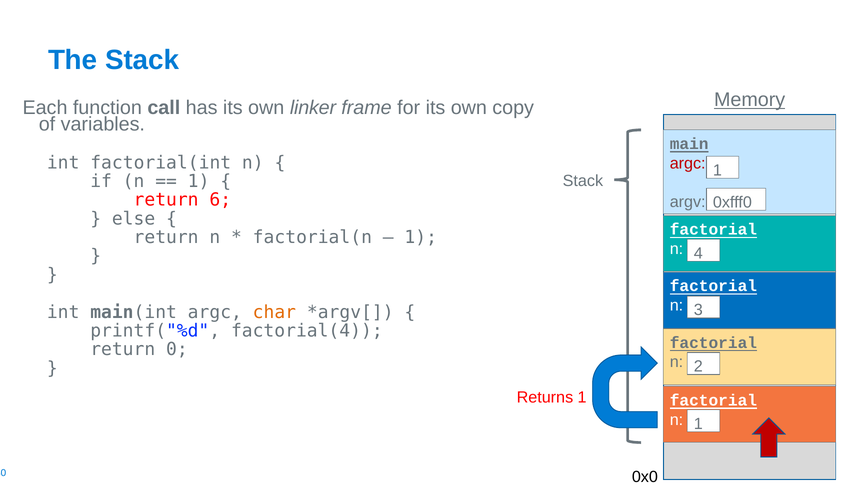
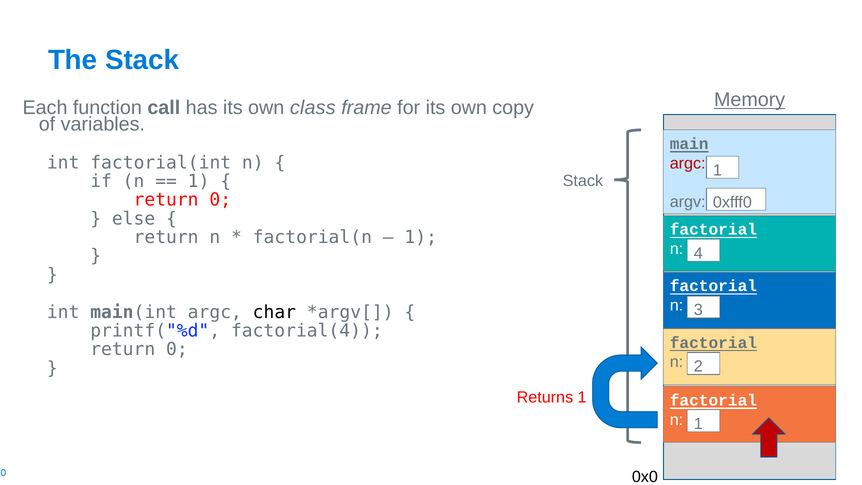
linker: linker -> class (313, 108)
6: 6 -> 0 (220, 200)
char colour: orange -> black (274, 312)
